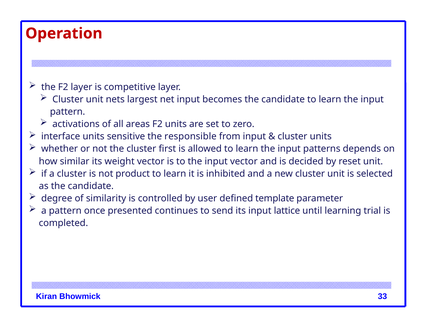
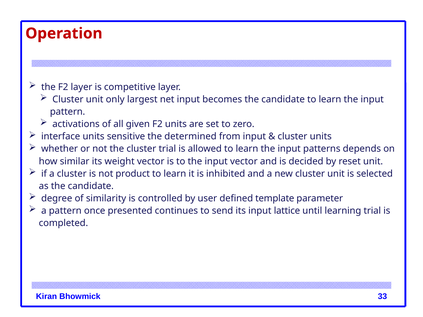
nets: nets -> only (115, 99)
areas: areas -> given (138, 124)
responsible: responsible -> determined (190, 137)
cluster first: first -> trial (167, 149)
